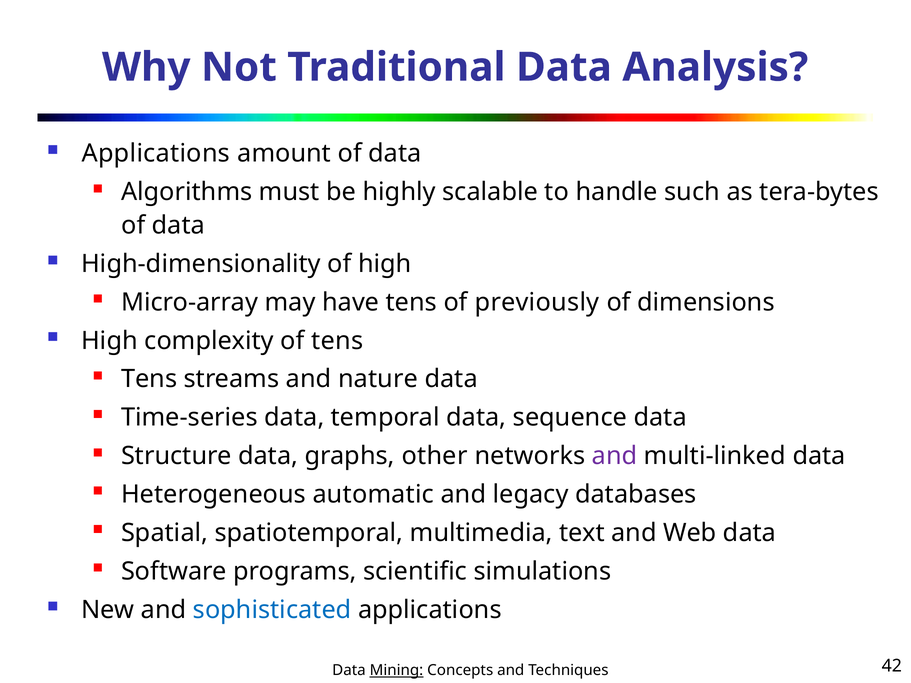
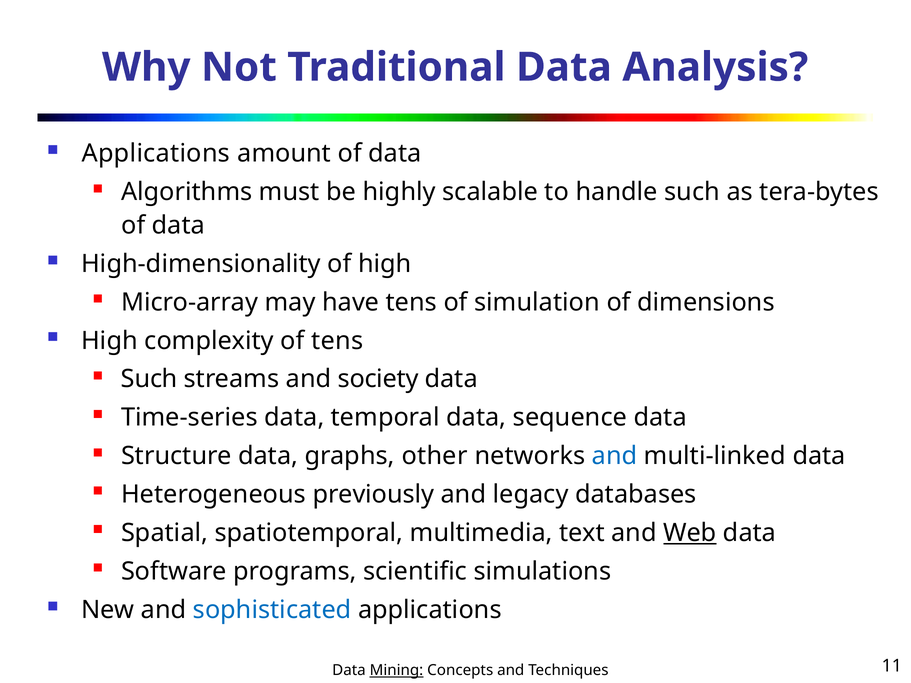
previously: previously -> simulation (537, 302)
Tens: Tens -> Such (149, 379)
nature: nature -> society (378, 379)
and colour: purple -> blue (615, 456)
automatic: automatic -> previously (373, 495)
Web underline: none -> present (690, 533)
42: 42 -> 11 (892, 666)
